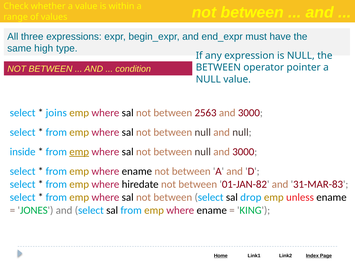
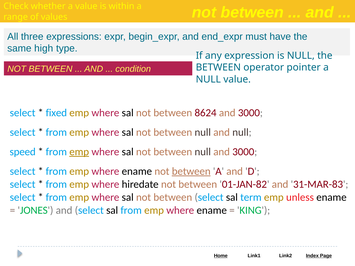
joins: joins -> fixed (56, 113)
2563: 2563 -> 8624 (206, 113)
inside: inside -> speed (23, 152)
between underline: none -> present (191, 171)
drop: drop -> term (251, 197)
